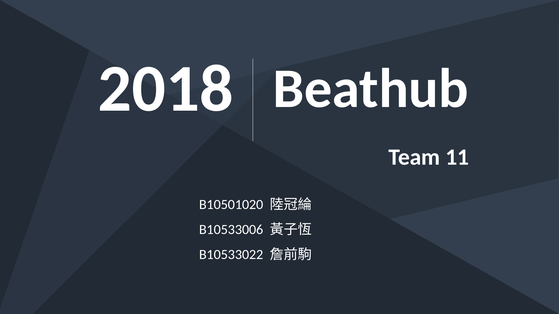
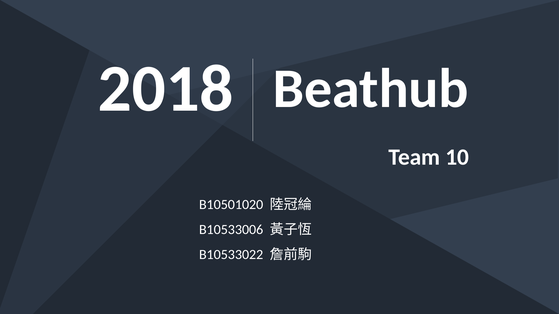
11: 11 -> 10 (457, 157)
